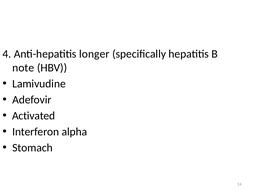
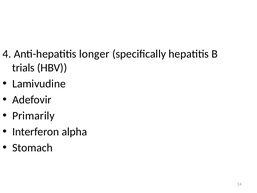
note: note -> trials (23, 68)
Activated: Activated -> Primarily (33, 116)
